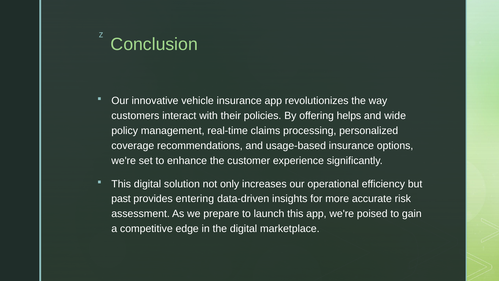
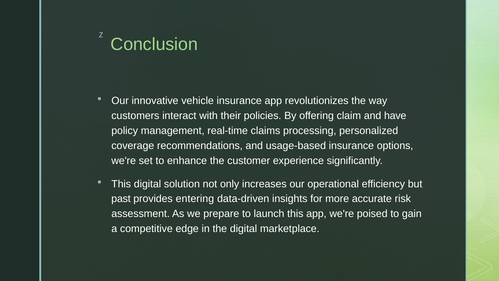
helps: helps -> claim (349, 115)
wide: wide -> have (395, 115)
